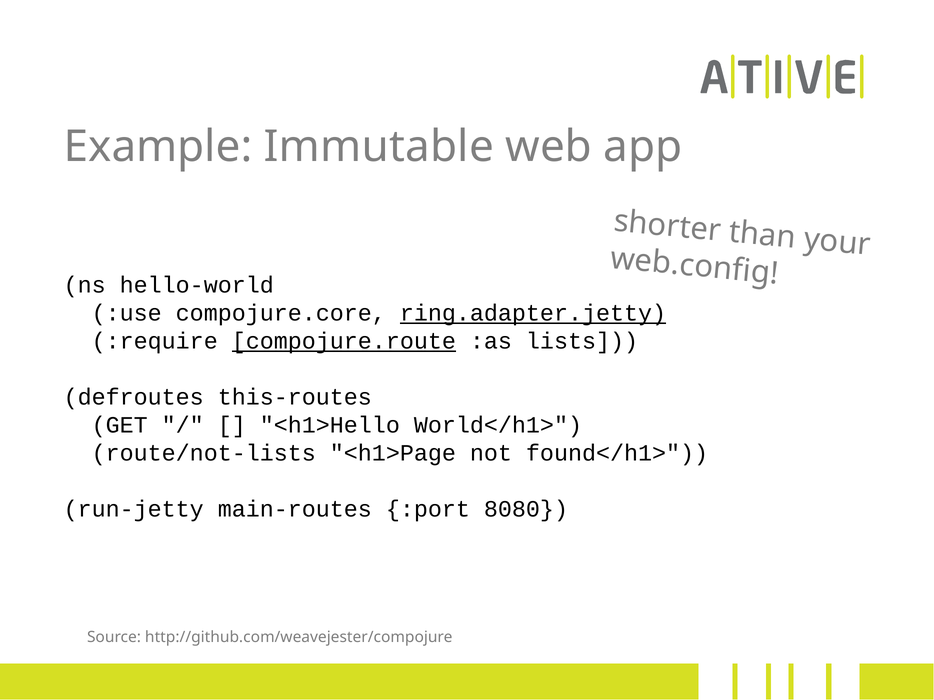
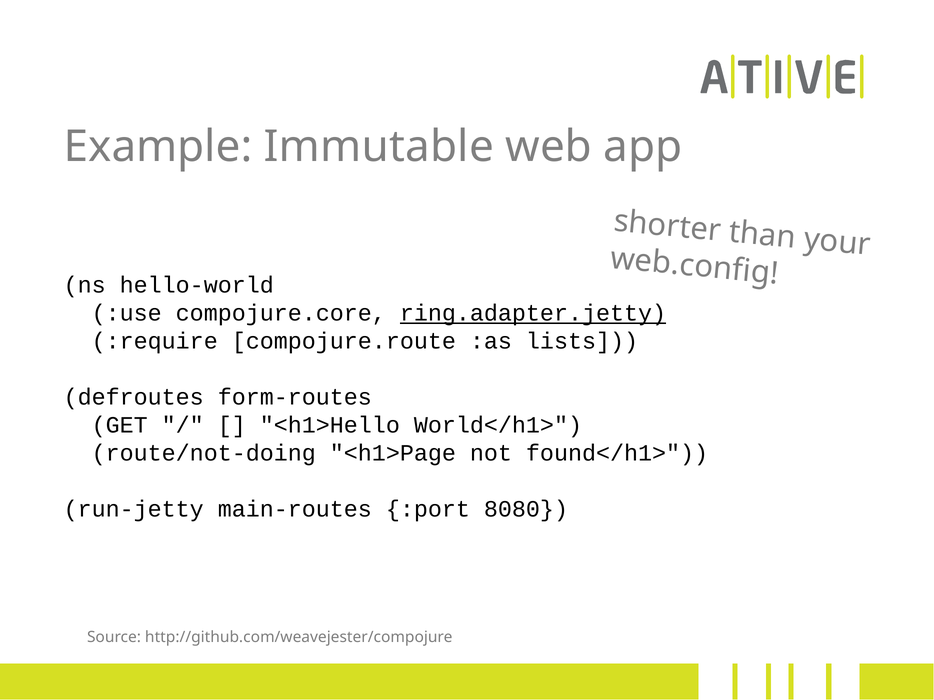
compojure.route underline: present -> none (344, 341)
this-routes: this-routes -> form-routes (295, 397)
route/not-lists: route/not-lists -> route/not-doing (204, 454)
